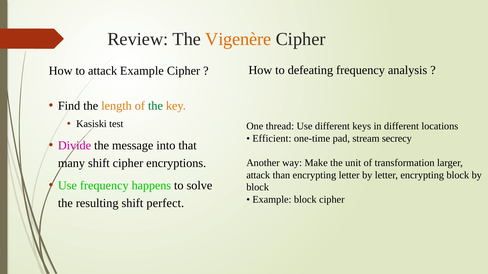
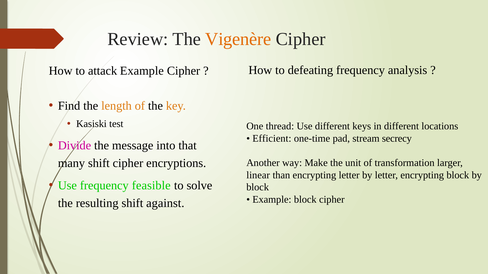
the colour: green -> black (155, 106)
attack: attack -> linear (258, 175)
happens: happens -> feasible (151, 186)
perfect: perfect -> against (165, 203)
